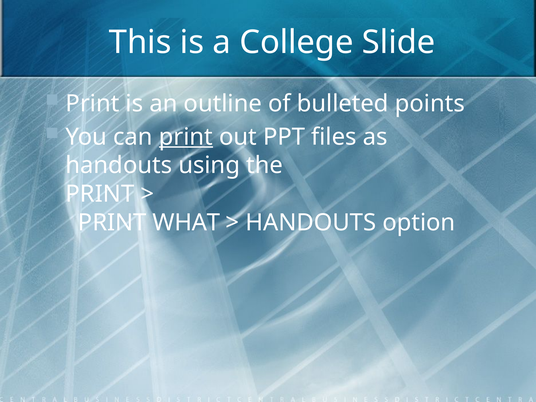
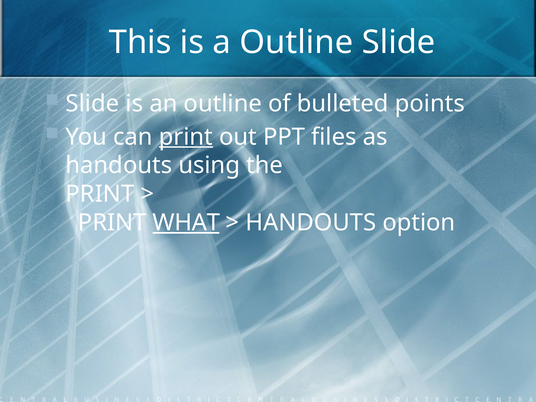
a College: College -> Outline (296, 42)
Print: Print -> Slide (92, 103)
WHAT underline: none -> present (186, 223)
